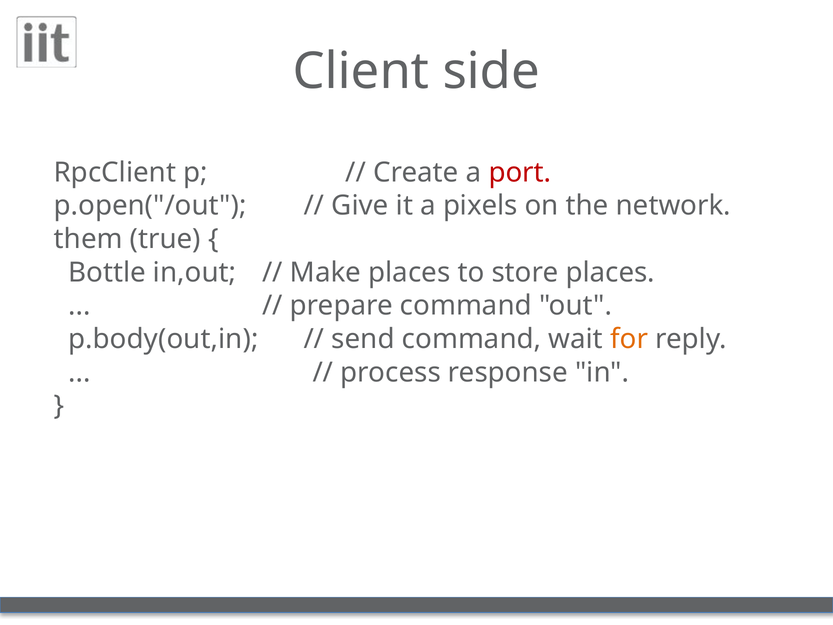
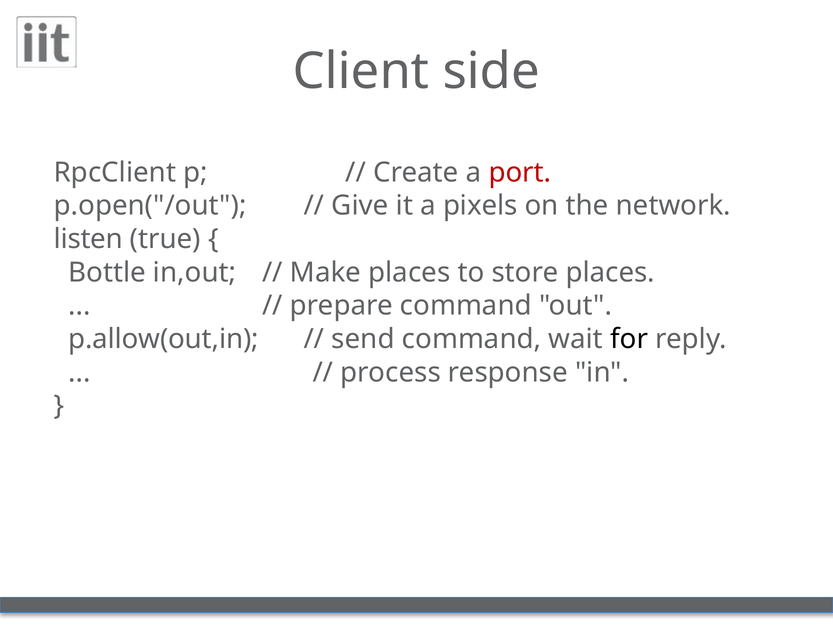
them: them -> listen (88, 239)
p.body(out,in: p.body(out,in -> p.allow(out,in (163, 339)
for colour: orange -> black (629, 339)
